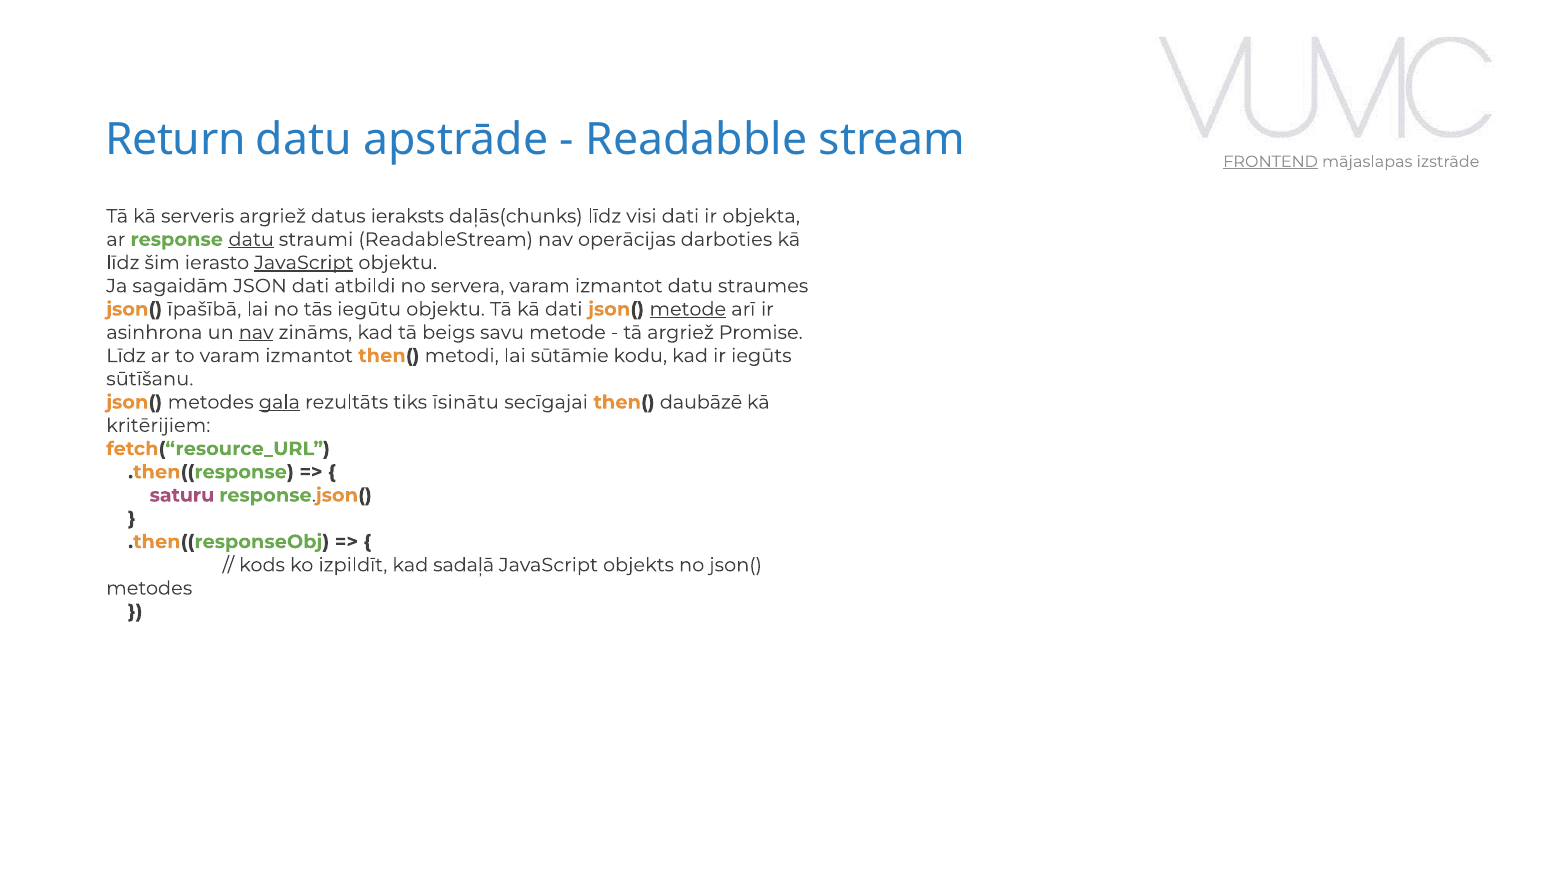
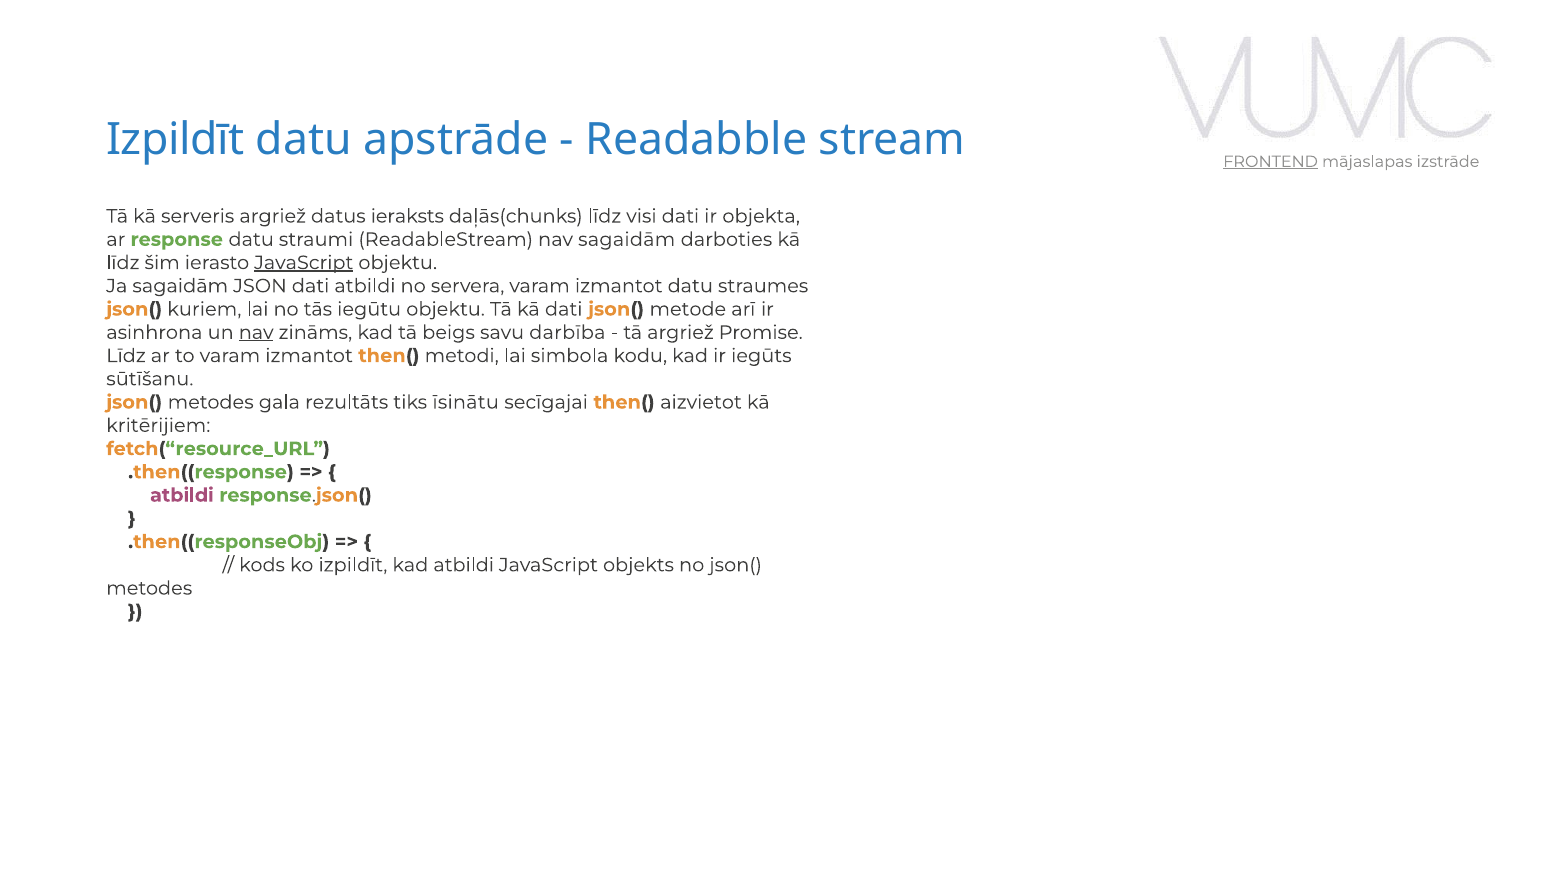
Return: Return -> Izpildīt (175, 140)
datu underline: present -> none (251, 239)
nav operācijas: operācijas -> sagaidām (627, 239)
īpašībā: īpašībā -> kuriem (204, 309)
metode underline: present -> none (688, 309)
savu metode: metode -> darbība (567, 332)
sūtāmie: sūtāmie -> simbola (570, 356)
gala underline: present -> none (279, 402)
daubāzē: daubāzē -> aizvietot (701, 402)
saturu: saturu -> atbildi (182, 495)
kad sadaļā: sadaļā -> atbildi (464, 565)
